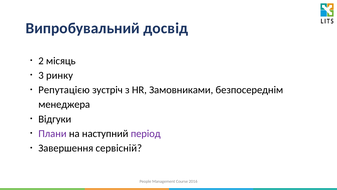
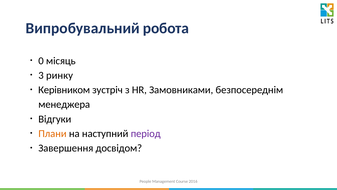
досвід: досвід -> робота (166, 28)
2: 2 -> 0 (41, 61)
Репутацією: Репутацією -> Керівником (64, 90)
Плани colour: purple -> orange (52, 133)
сервісній: сервісній -> досвідом (119, 148)
